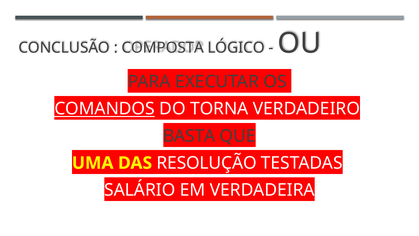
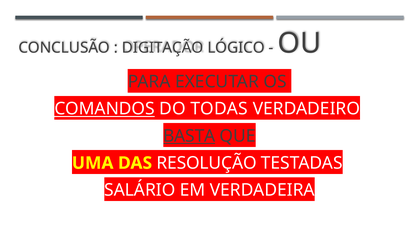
COMPOSTA: COMPOSTA -> DIGITAÇÃO (163, 48)
TORNA: TORNA -> TODAS (219, 109)
BASTA underline: none -> present (189, 136)
